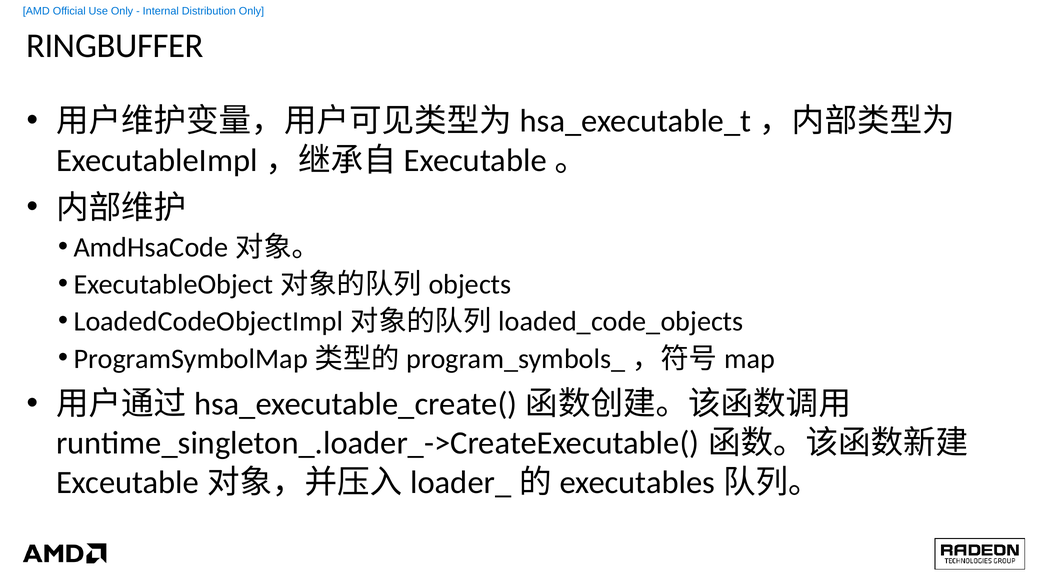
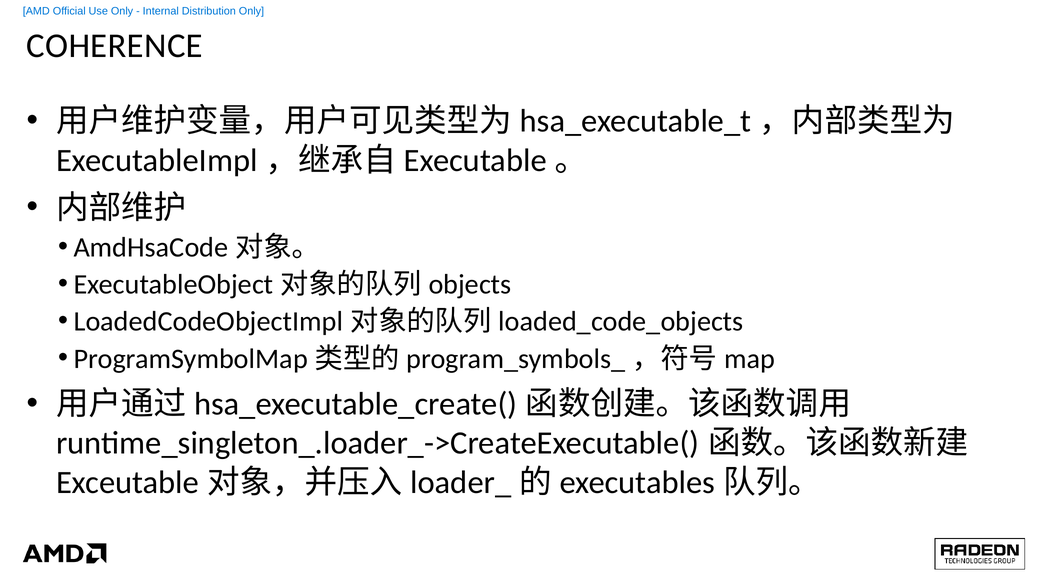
RINGBUFFER: RINGBUFFER -> COHERENCE (115, 46)
